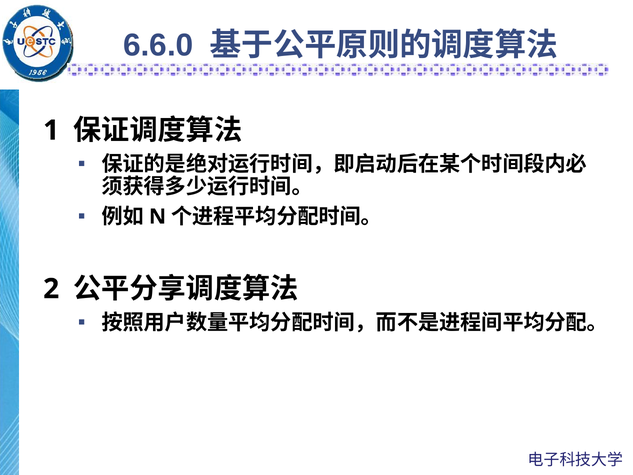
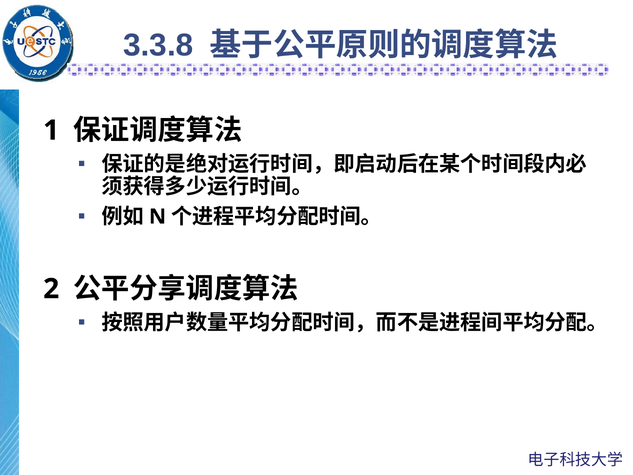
6.6.0: 6.6.0 -> 3.3.8 (158, 45)
